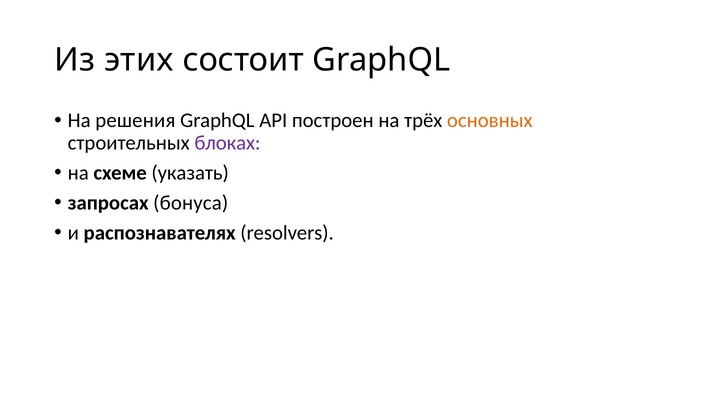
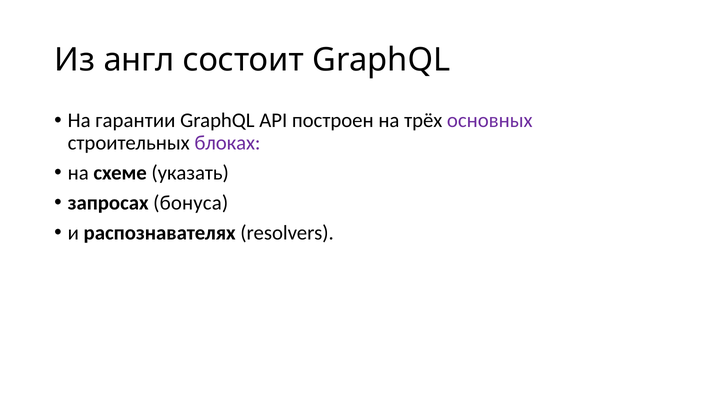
этих: этих -> англ (139, 60)
решения: решения -> гарантии (135, 121)
основных colour: orange -> purple (490, 121)
